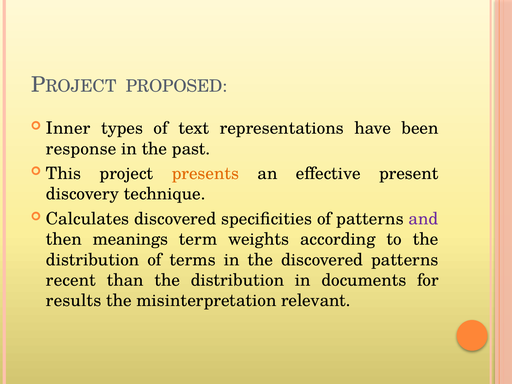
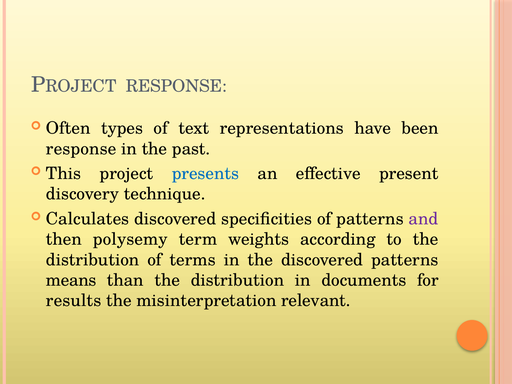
PROPOSED: PROPOSED -> RESPONSE (176, 86)
Inner: Inner -> Often (68, 128)
presents colour: orange -> blue (205, 174)
meanings: meanings -> polysemy (130, 239)
recent: recent -> means (71, 280)
